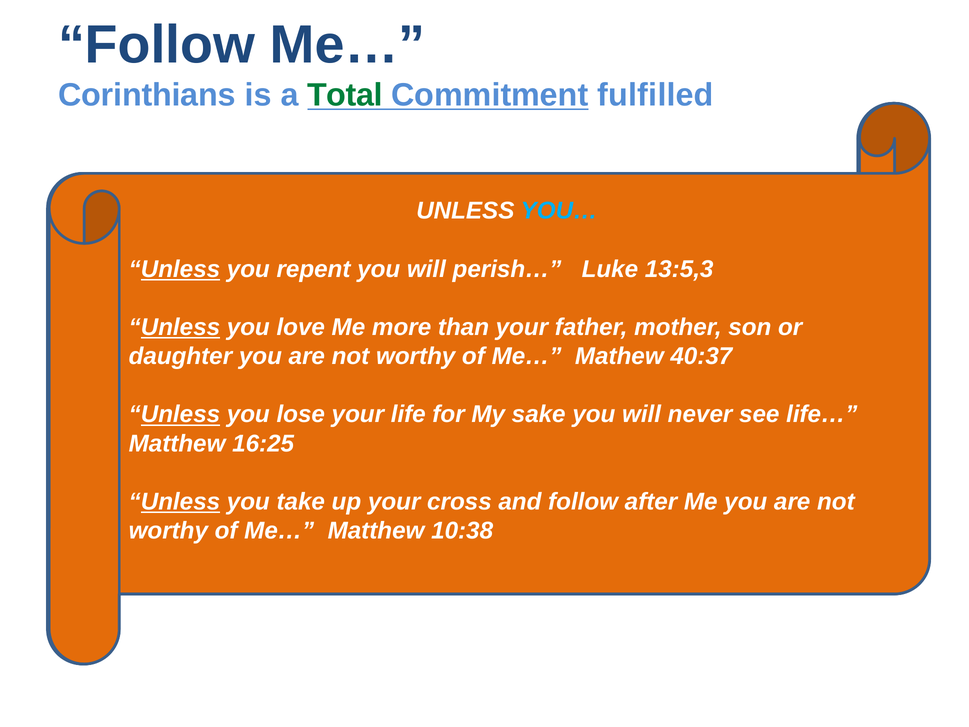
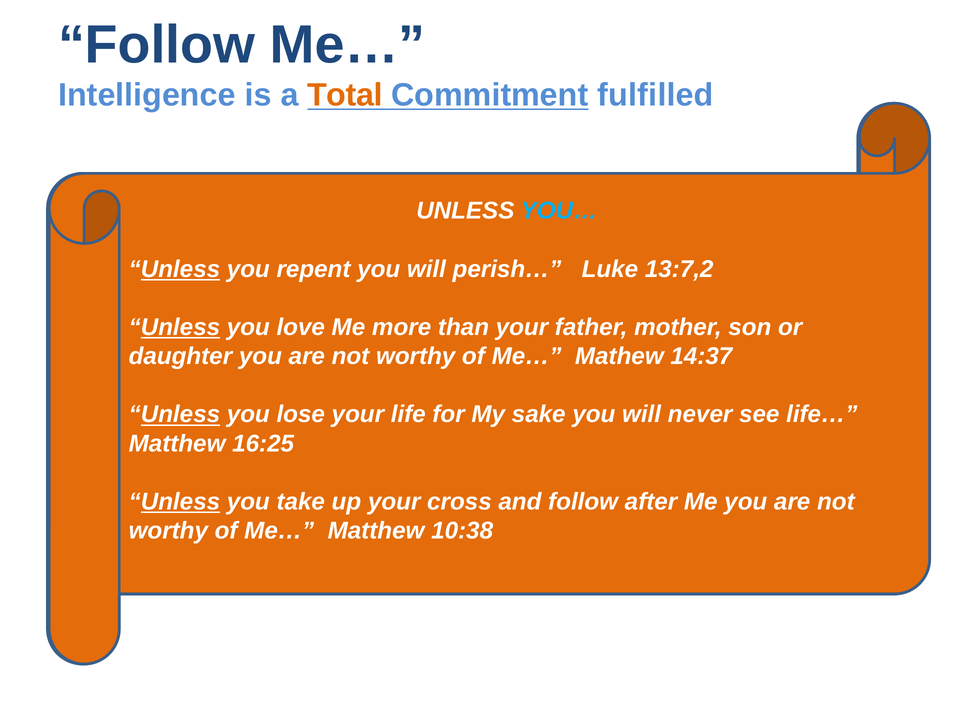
Corinthians: Corinthians -> Intelligence (147, 95)
Total colour: green -> orange (345, 95)
13:5,3: 13:5,3 -> 13:7,2 (679, 269)
40:37: 40:37 -> 14:37 (701, 356)
